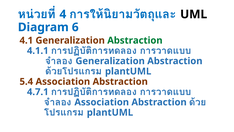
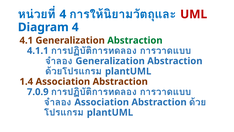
UML colour: black -> red (194, 14)
Diagram 6: 6 -> 4 (75, 27)
5.4: 5.4 -> 1.4 (26, 81)
4.7.1: 4.7.1 -> 7.0.9 (38, 92)
